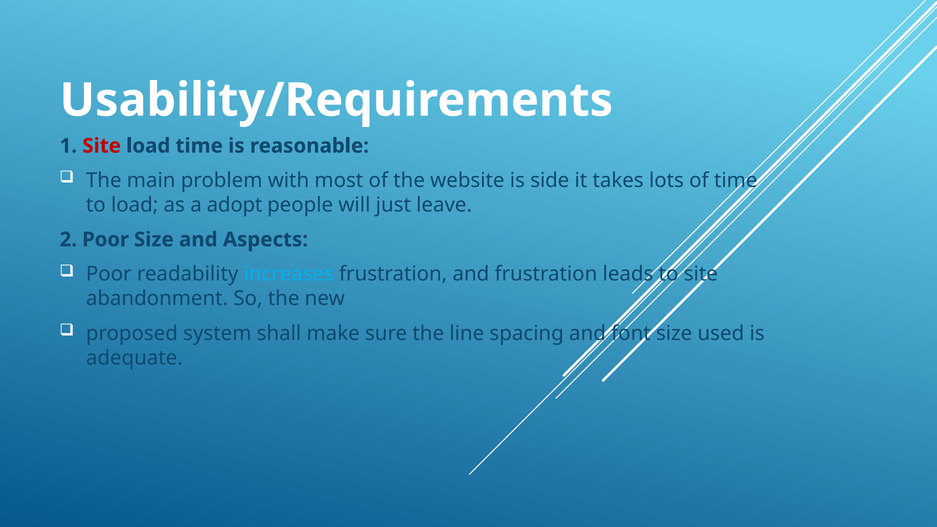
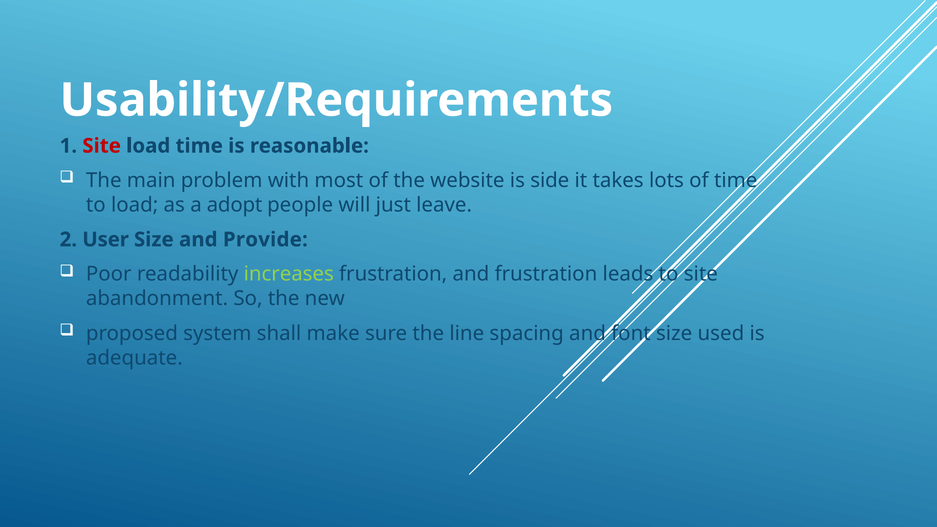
2 Poor: Poor -> User (106, 240)
Aspects: Aspects -> Provide (265, 240)
increases colour: light blue -> light green (289, 274)
